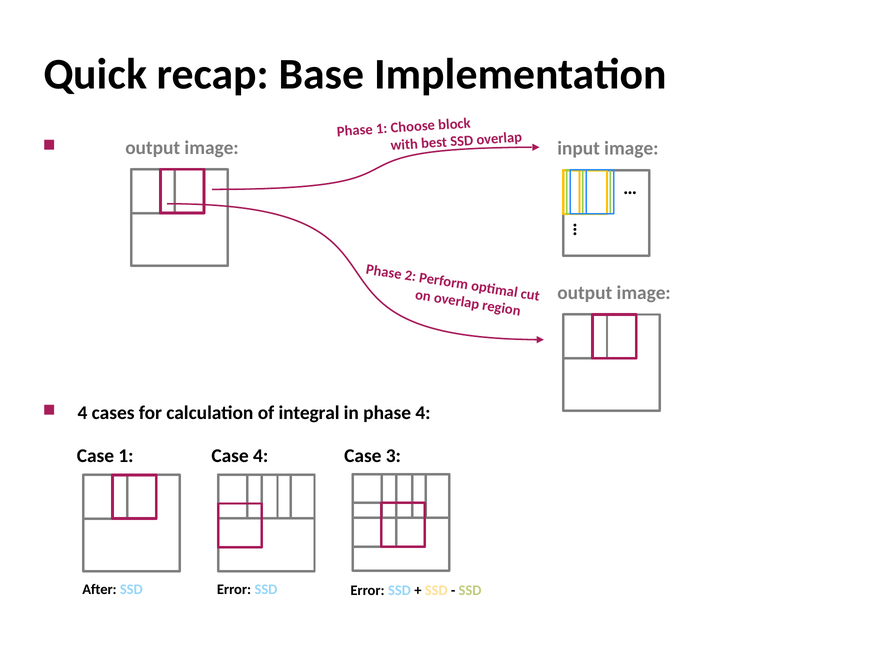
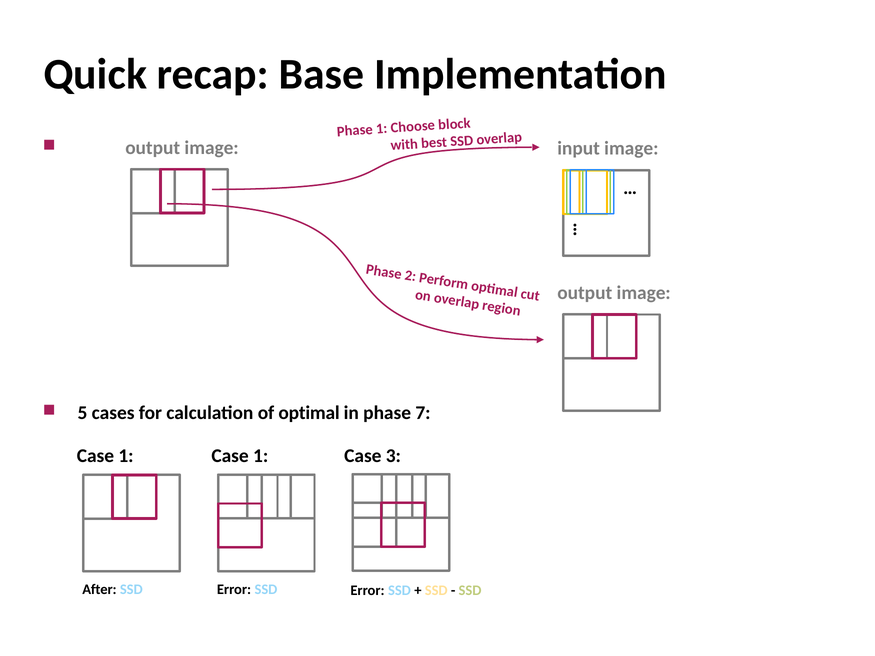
4: 4 -> 5 (82, 413)
of integral: integral -> optimal (309, 413)
phase 4: 4 -> 7 (423, 413)
1 Case 4: 4 -> 1 (261, 456)
